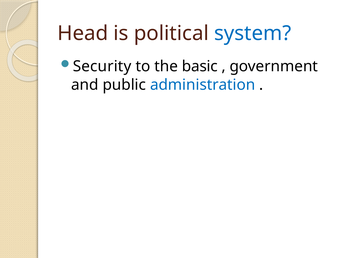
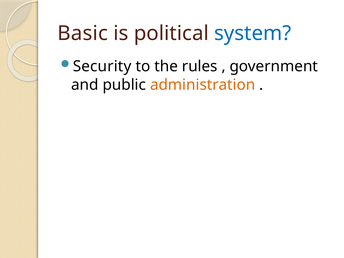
Head: Head -> Basic (83, 33)
basic: basic -> rules (200, 66)
administration colour: blue -> orange (203, 85)
